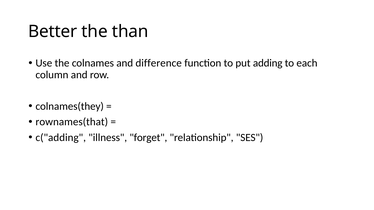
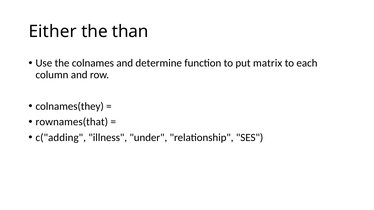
Better: Better -> Either (53, 31)
difference: difference -> determine (159, 63)
adding: adding -> matrix (268, 63)
forget: forget -> under (148, 138)
